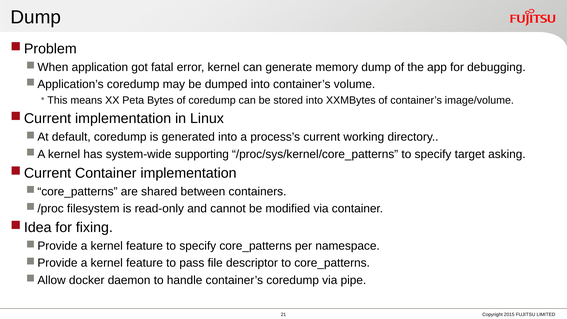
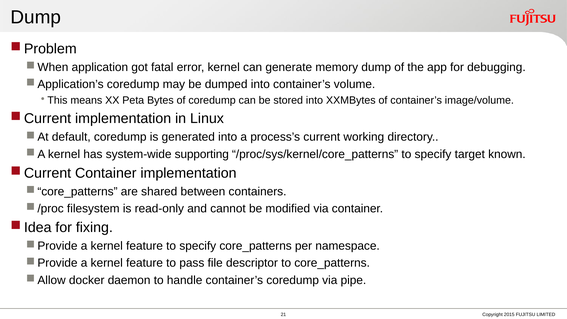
asking: asking -> known (507, 154)
